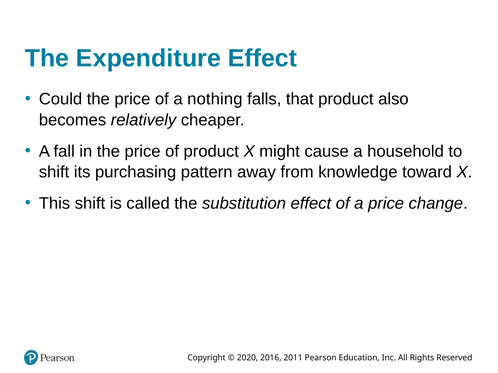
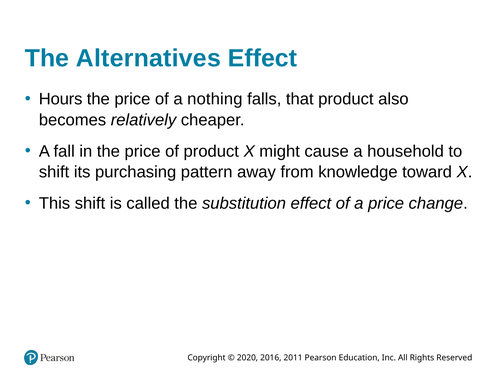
Expenditure: Expenditure -> Alternatives (148, 58)
Could: Could -> Hours (61, 99)
